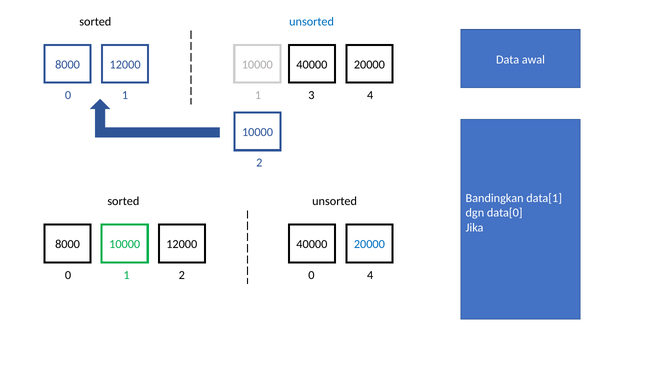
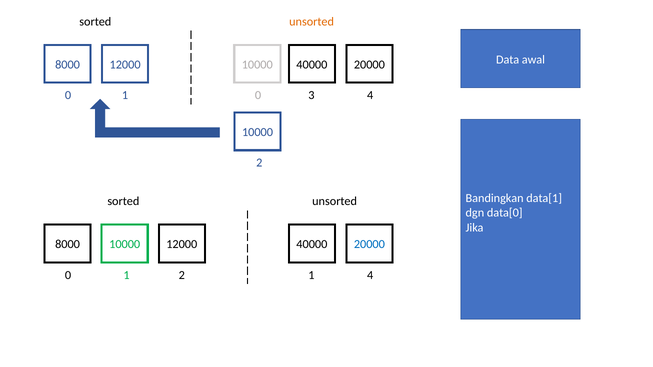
unsorted colour: blue -> orange (312, 22)
1: 1 -> 0 (258, 95)
1 0: 0 -> 1 (311, 275)
